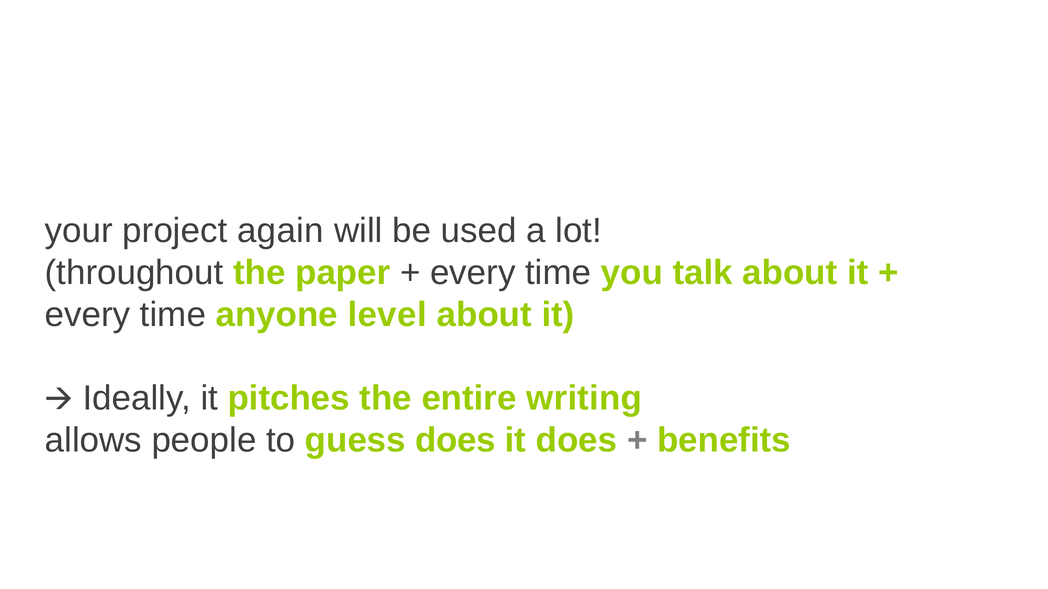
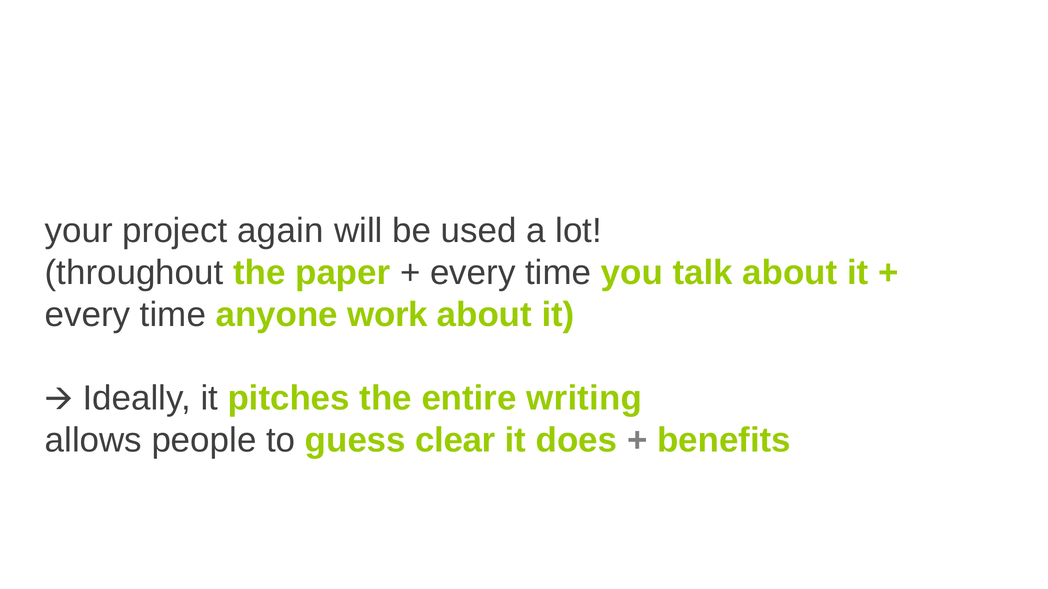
level: level -> work (388, 315)
guess does: does -> clear (455, 441)
